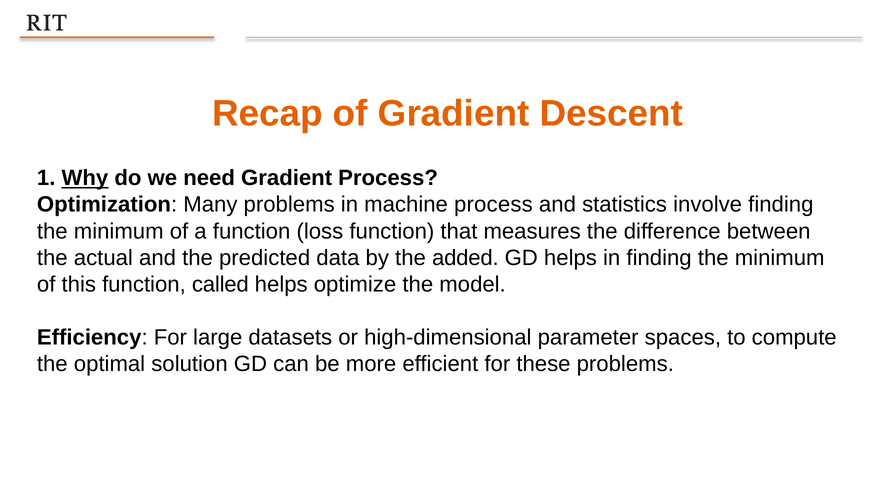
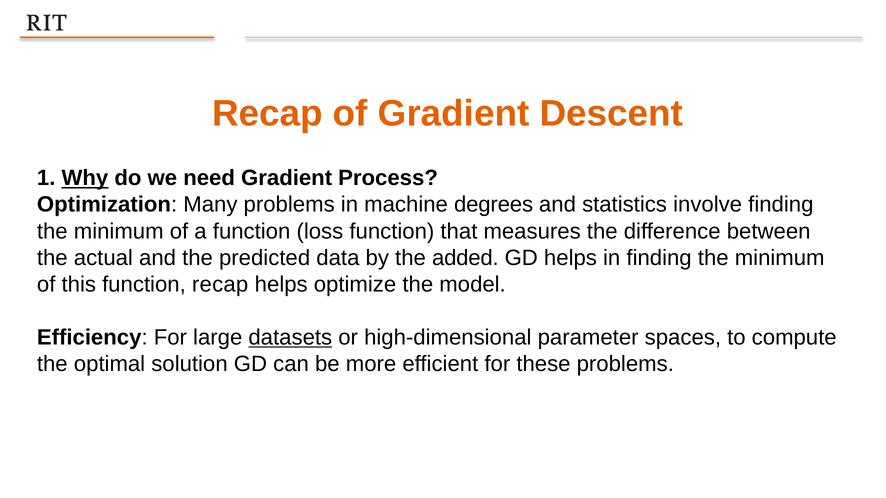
machine process: process -> degrees (494, 205)
function called: called -> recap (220, 285)
datasets underline: none -> present (290, 338)
